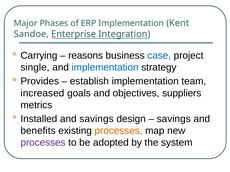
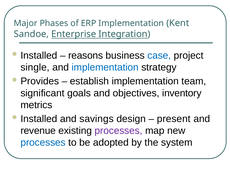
Carrying: Carrying -> Installed (39, 56)
increased: increased -> significant (42, 93)
suppliers: suppliers -> inventory (182, 93)
savings: savings -> present (174, 119)
benefits: benefits -> revenue (38, 131)
processes colour: orange -> purple (119, 131)
processes colour: purple -> blue (43, 143)
